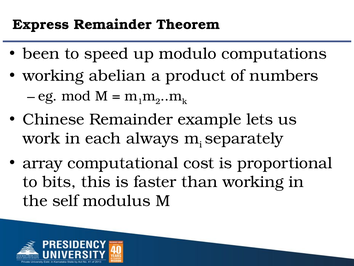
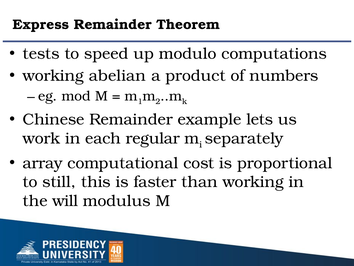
been: been -> tests (41, 54)
always: always -> regular (153, 138)
bits: bits -> still (59, 182)
self: self -> will (65, 201)
